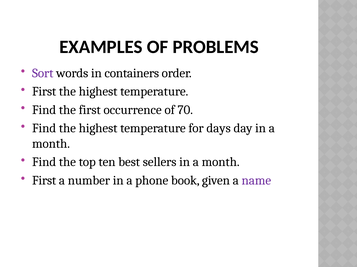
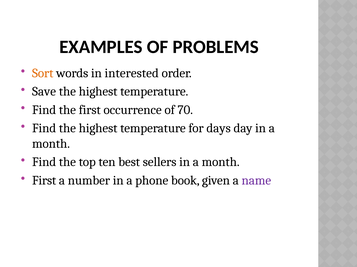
Sort colour: purple -> orange (43, 73)
containers: containers -> interested (132, 73)
First: First -> Save (44, 92)
